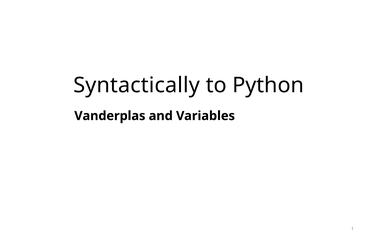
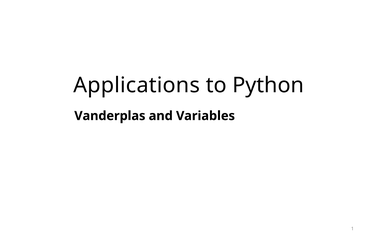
Syntactically: Syntactically -> Applications (137, 85)
